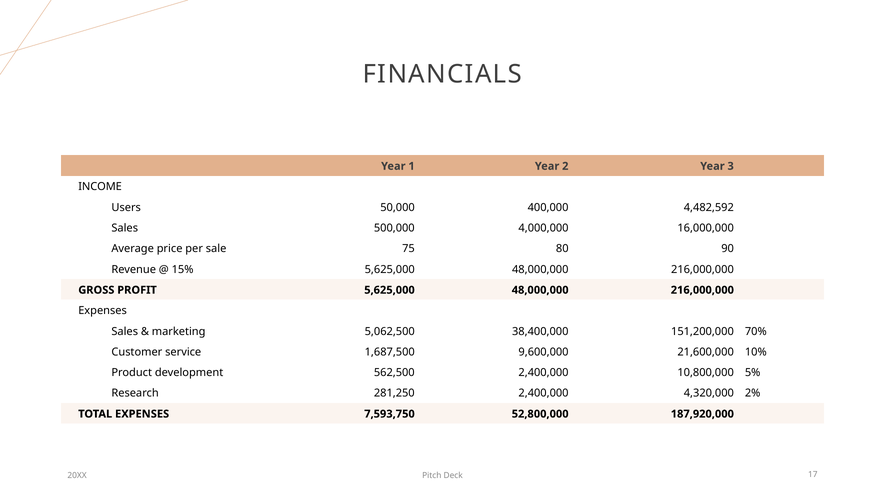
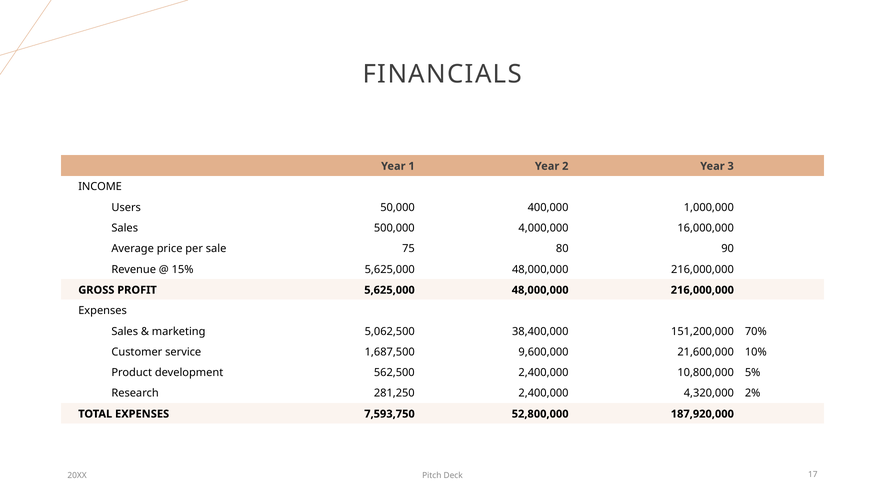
4,482,592: 4,482,592 -> 1,000,000 (709, 207)
